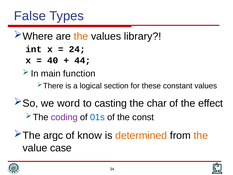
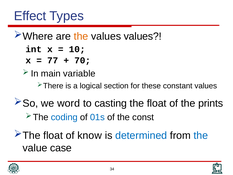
False: False -> Effect (30, 16)
values library: library -> values (143, 36)
24: 24 -> 10 (77, 49)
40: 40 -> 77 (53, 60)
44: 44 -> 70 (83, 60)
function: function -> variable (79, 73)
the char: char -> float (157, 103)
effect: effect -> prints (211, 103)
coding colour: purple -> blue (64, 117)
argc: argc -> float (53, 135)
determined colour: orange -> blue (141, 135)
the colour: orange -> blue (201, 135)
